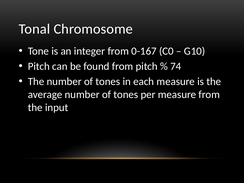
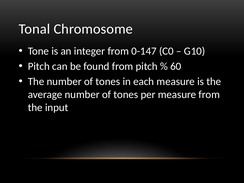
0-167: 0-167 -> 0-147 (144, 51)
74: 74 -> 60 (176, 66)
